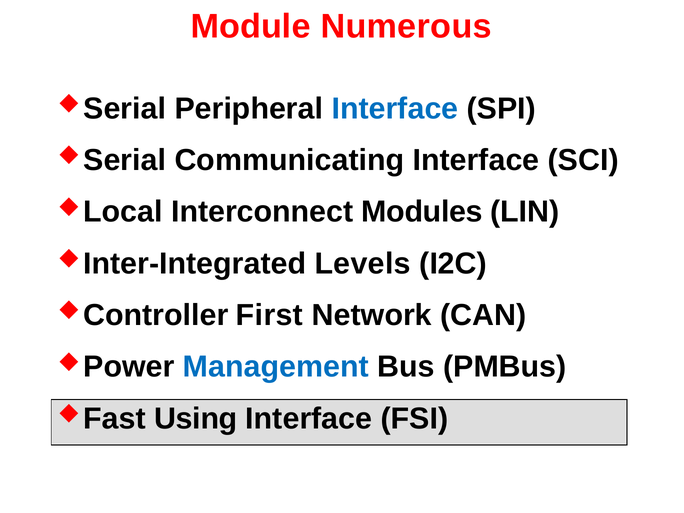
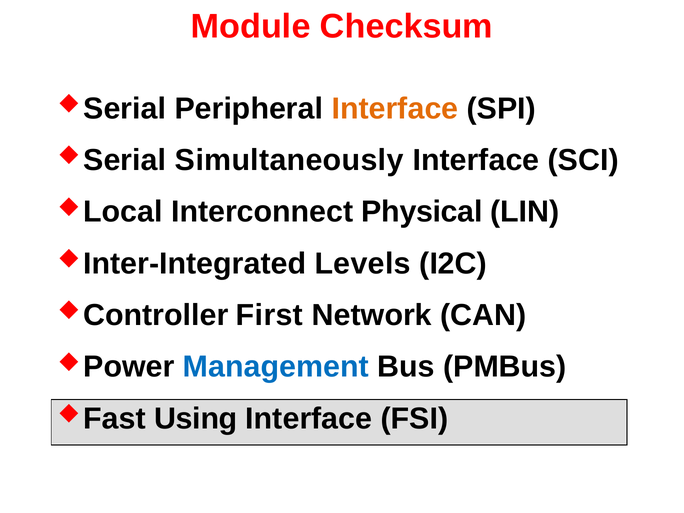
Numerous: Numerous -> Checksum (406, 26)
Interface colour: blue -> orange (395, 109)
Communicating: Communicating -> Simultaneously (289, 160)
Modules: Modules -> Physical (422, 212)
